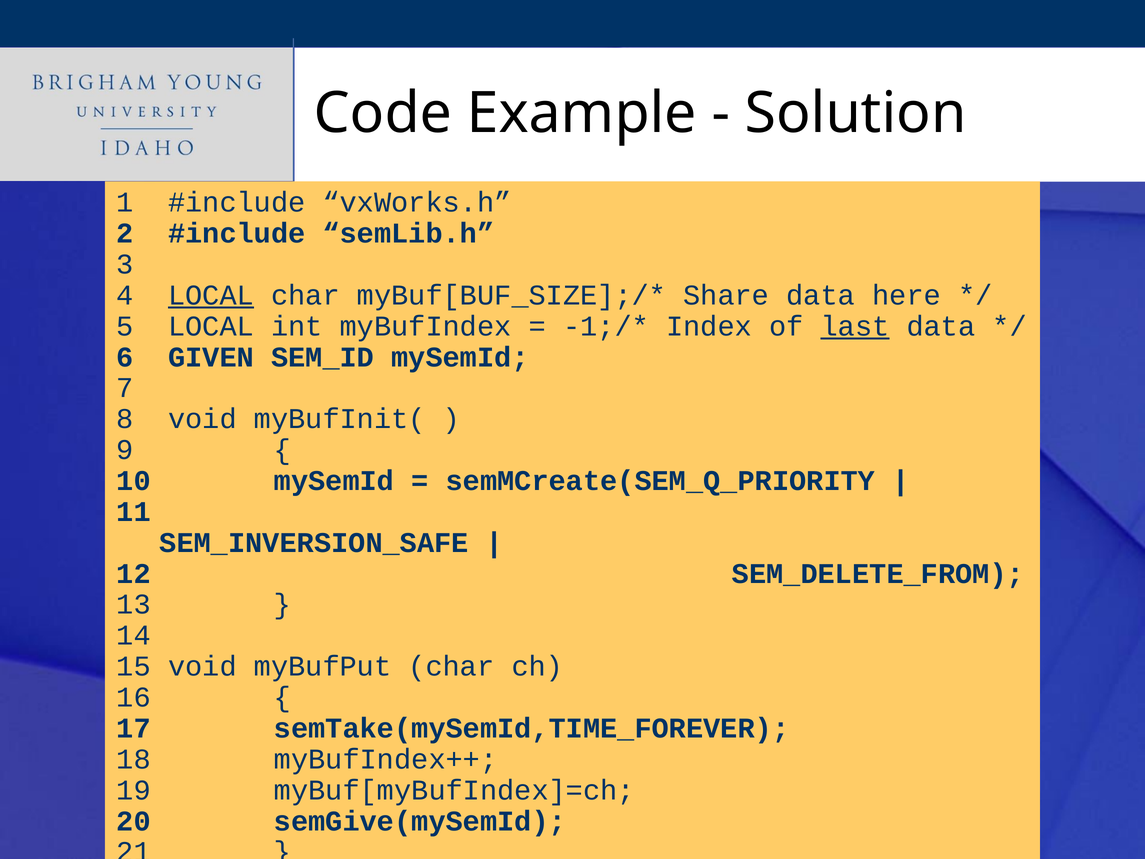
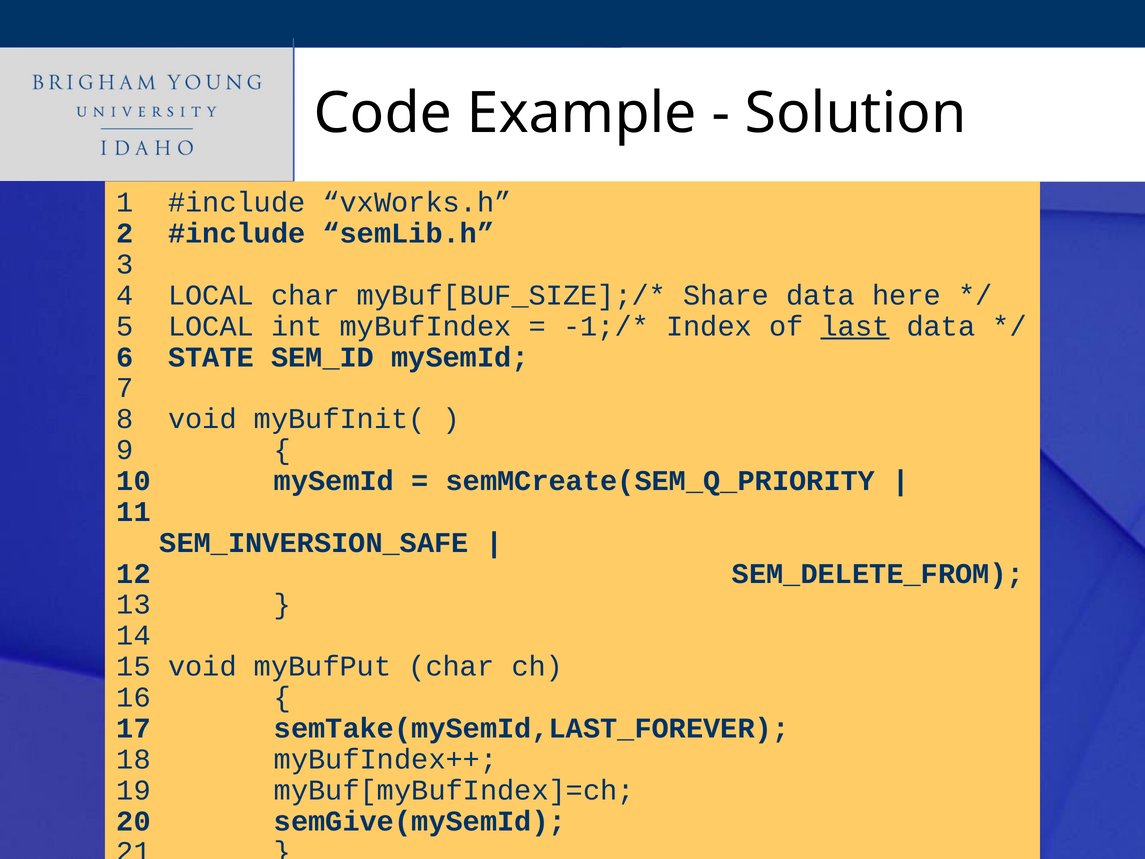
LOCAL underline: present -> none (211, 295)
GIVEN: GIVEN -> STATE (211, 357)
semTake(mySemId,TIME_FOREVER: semTake(mySemId,TIME_FOREVER -> semTake(mySemId,LAST_FOREVER (532, 728)
